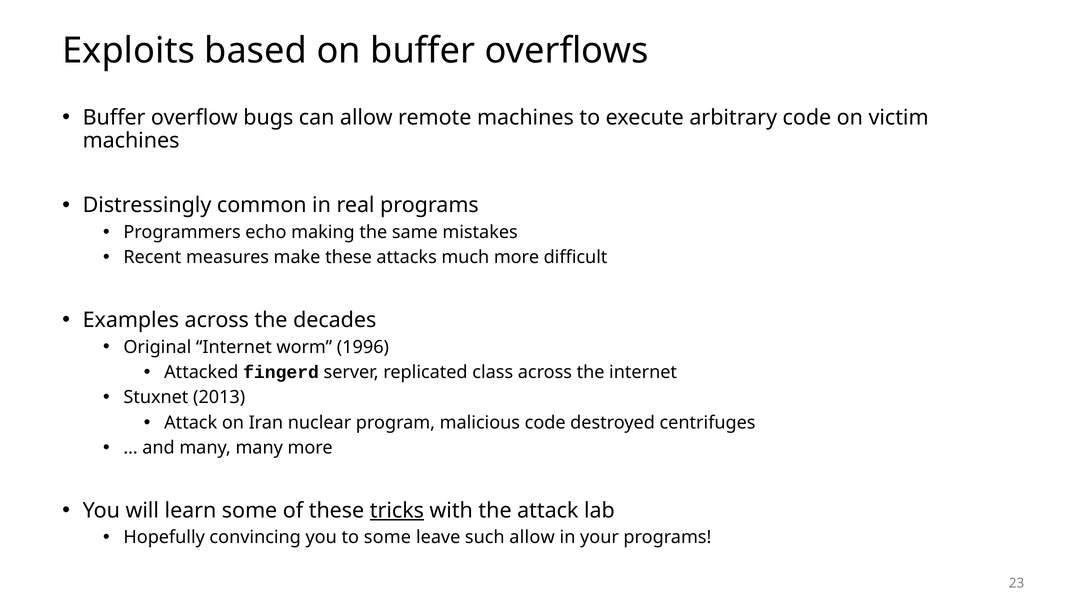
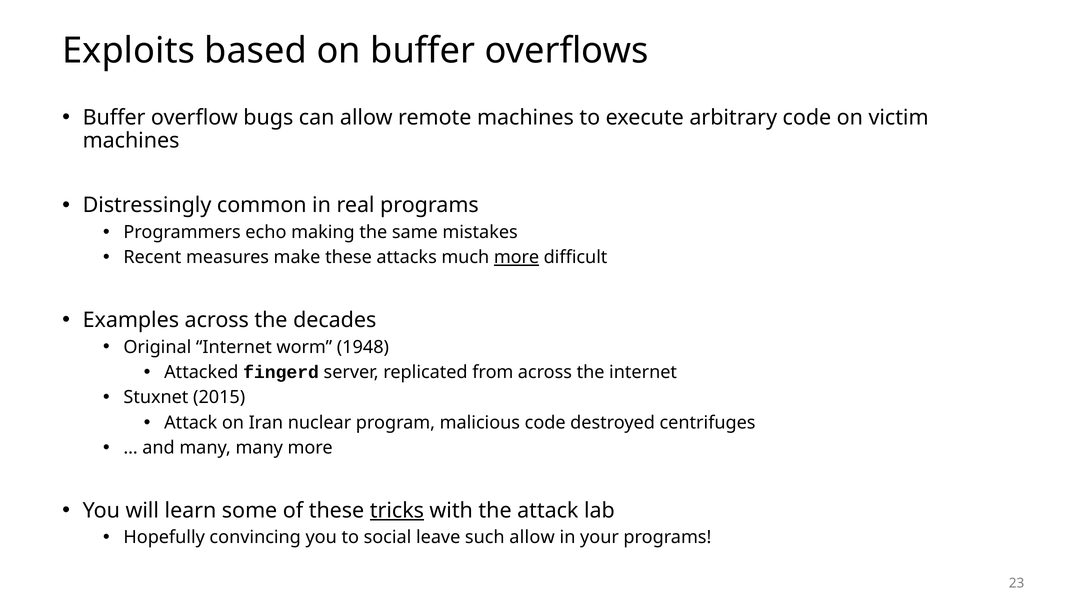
more underline: none -> present (517, 257)
1996: 1996 -> 1948 (363, 347)
class: class -> from (493, 372)
2013: 2013 -> 2015 (219, 397)
to some: some -> social (388, 537)
